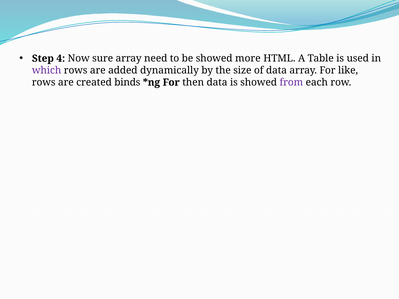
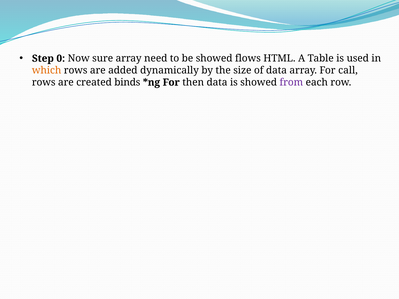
4: 4 -> 0 (61, 59)
more: more -> flows (248, 59)
which colour: purple -> orange (47, 70)
like: like -> call (348, 70)
